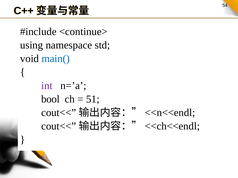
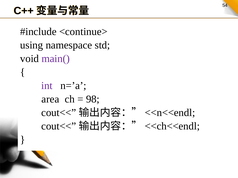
main( colour: blue -> purple (56, 59)
bool: bool -> area (50, 99)
51: 51 -> 98 (93, 99)
